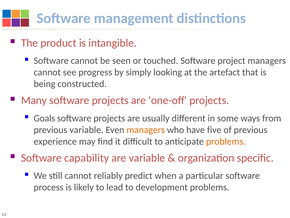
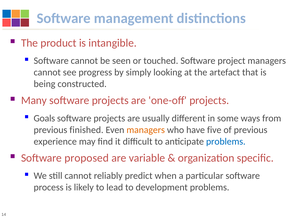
previous variable: variable -> finished (86, 130)
problems colour: orange -> blue (226, 141)
capability: capability -> proposed (87, 158)
